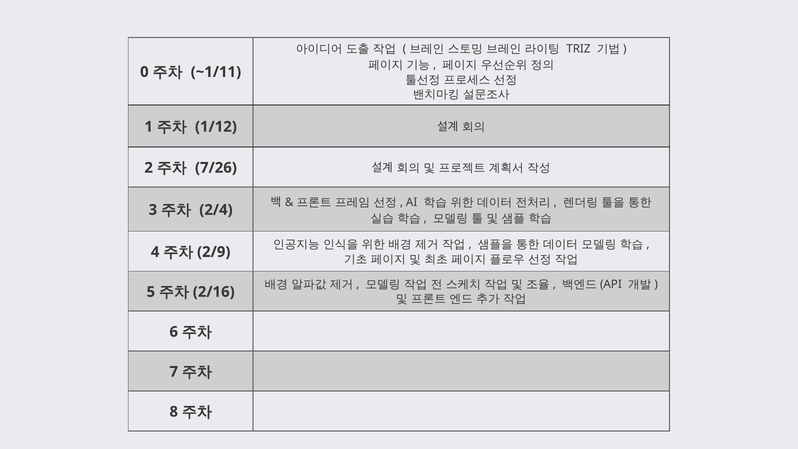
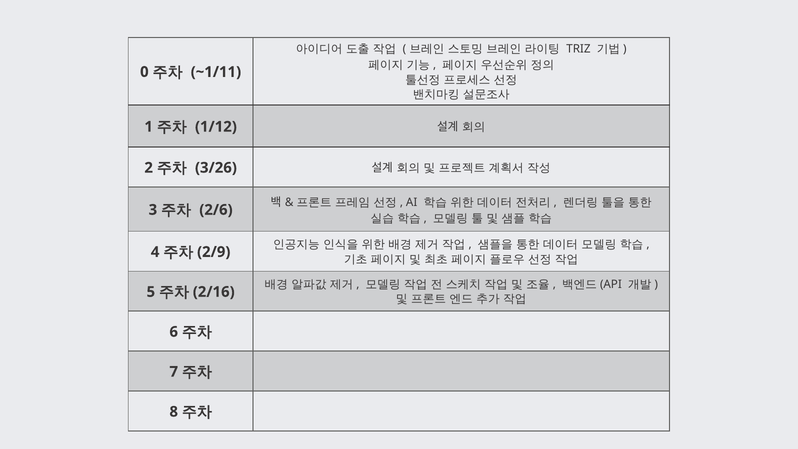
7/26: 7/26 -> 3/26 (216, 168)
2/4: 2/4 -> 2/6 (216, 210)
